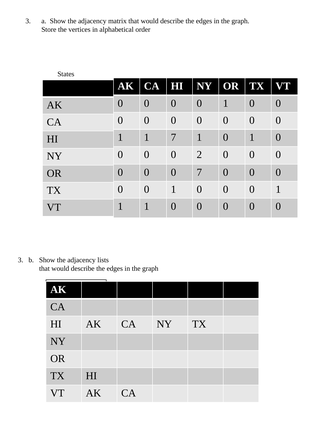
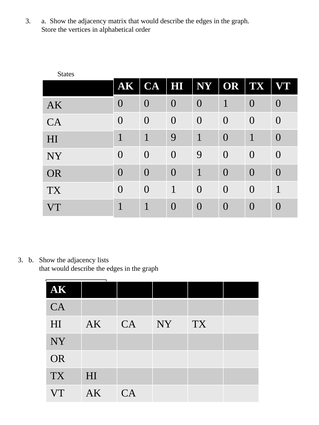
1 7: 7 -> 9 (173, 138)
0 2: 2 -> 9 (199, 155)
7: 7 -> 1 (199, 172)
